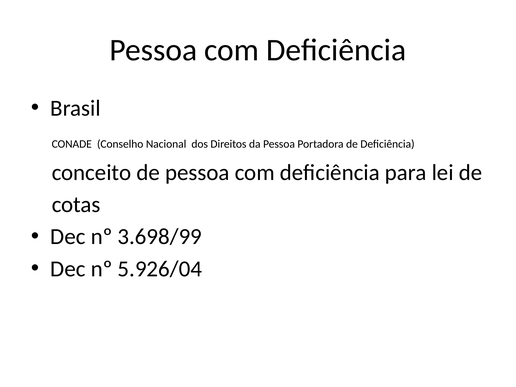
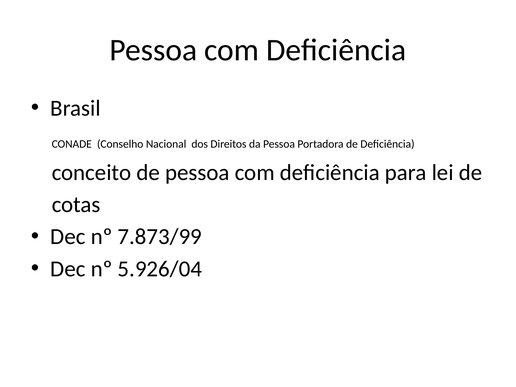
3.698/99: 3.698/99 -> 7.873/99 (160, 237)
